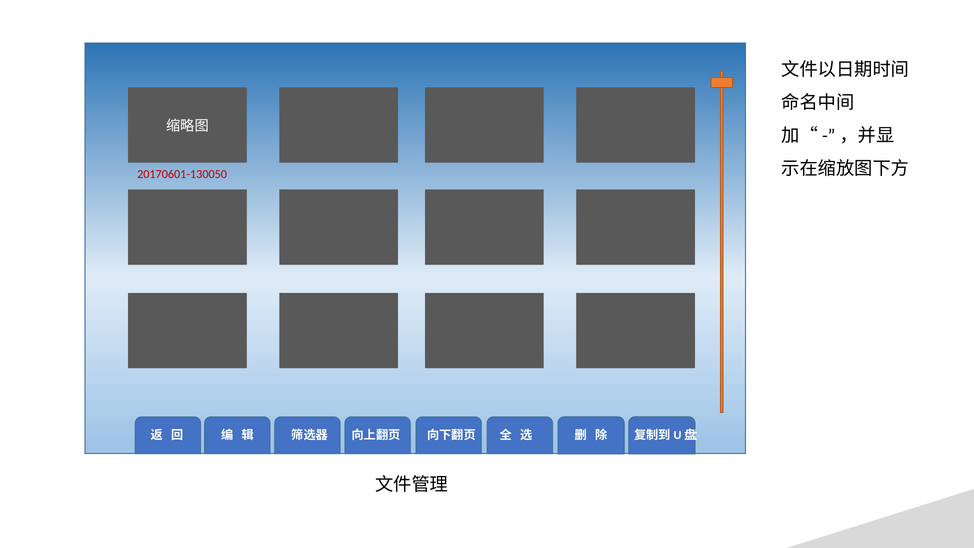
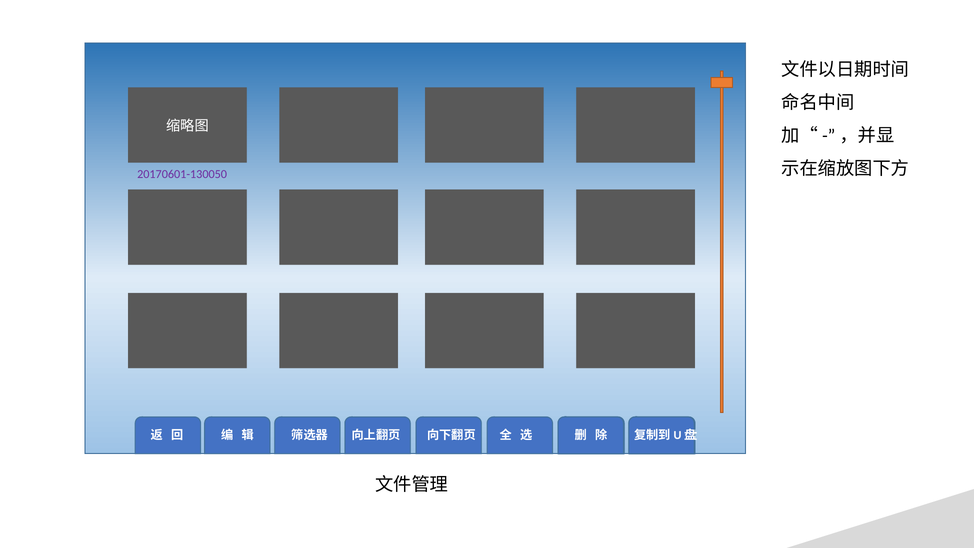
20170601-130050 colour: red -> purple (182, 174)
